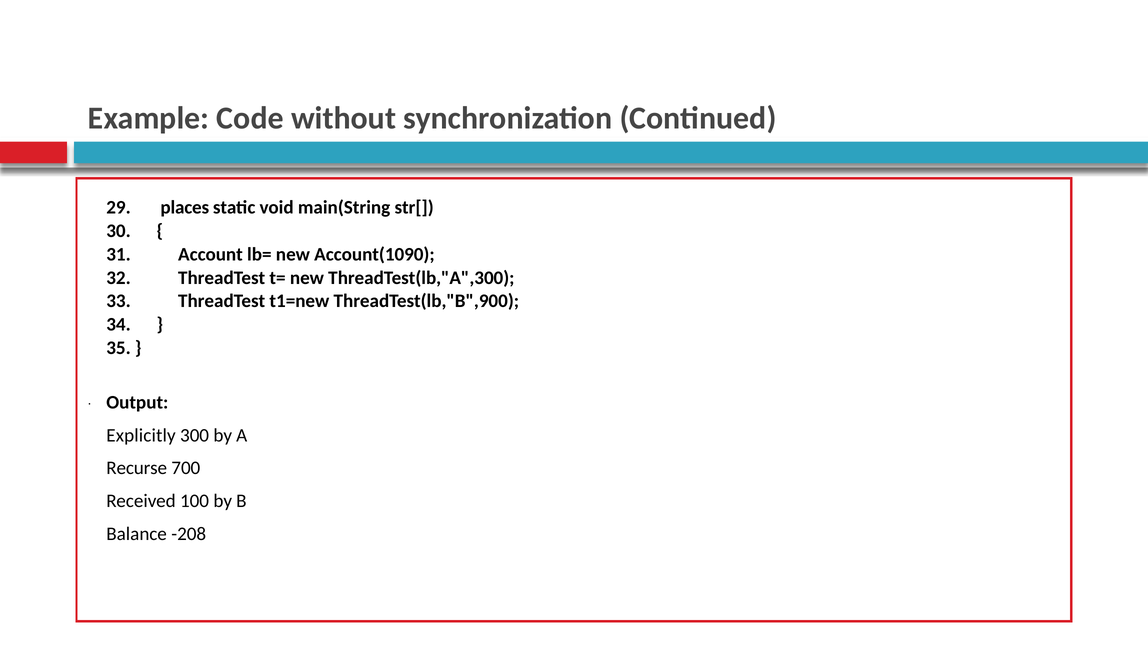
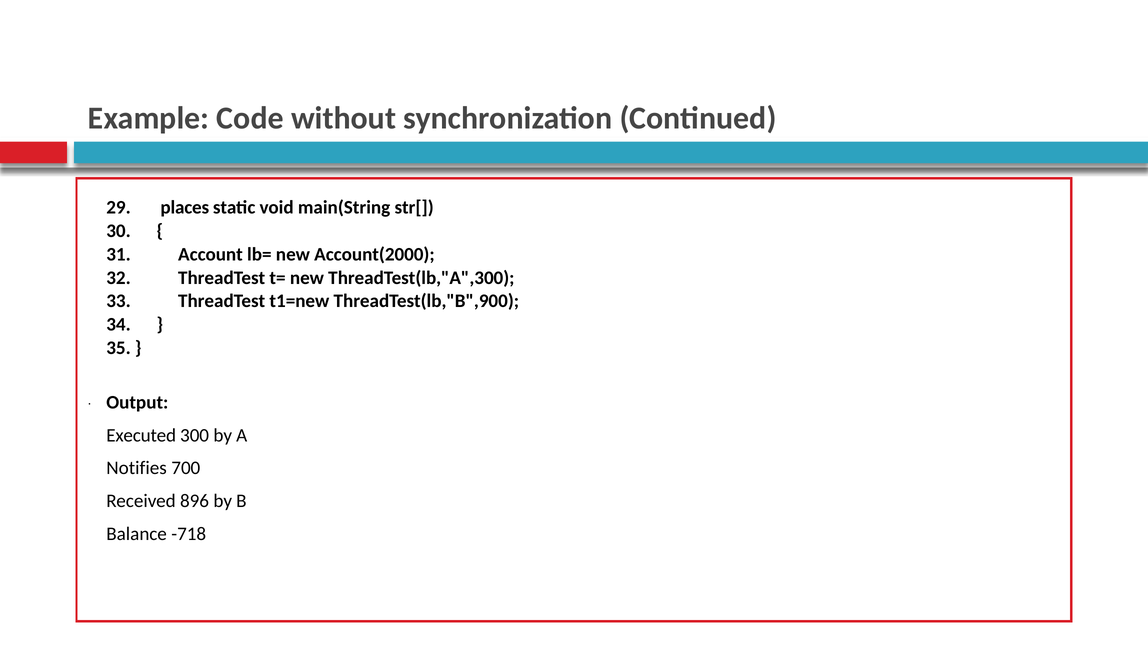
Account(1090: Account(1090 -> Account(2000 (374, 254)
Explicitly: Explicitly -> Executed (141, 435)
Recurse: Recurse -> Notifies (137, 468)
100: 100 -> 896 (195, 501)
-208: -208 -> -718 (189, 534)
